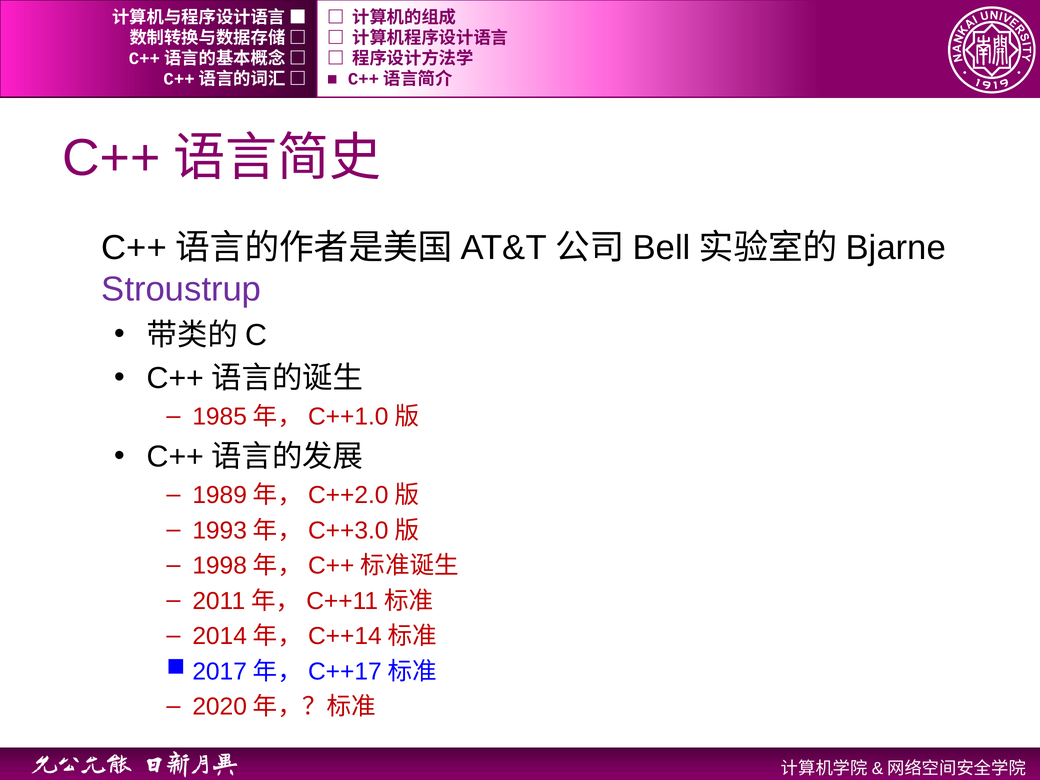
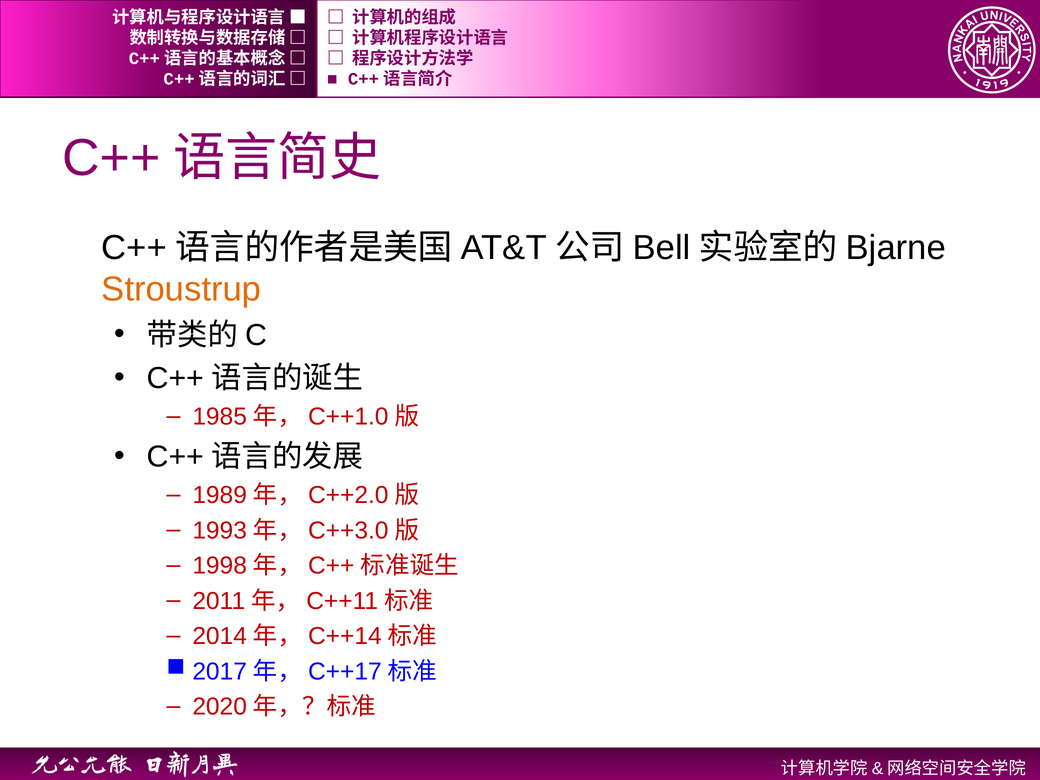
Stroustrup colour: purple -> orange (181, 289)
